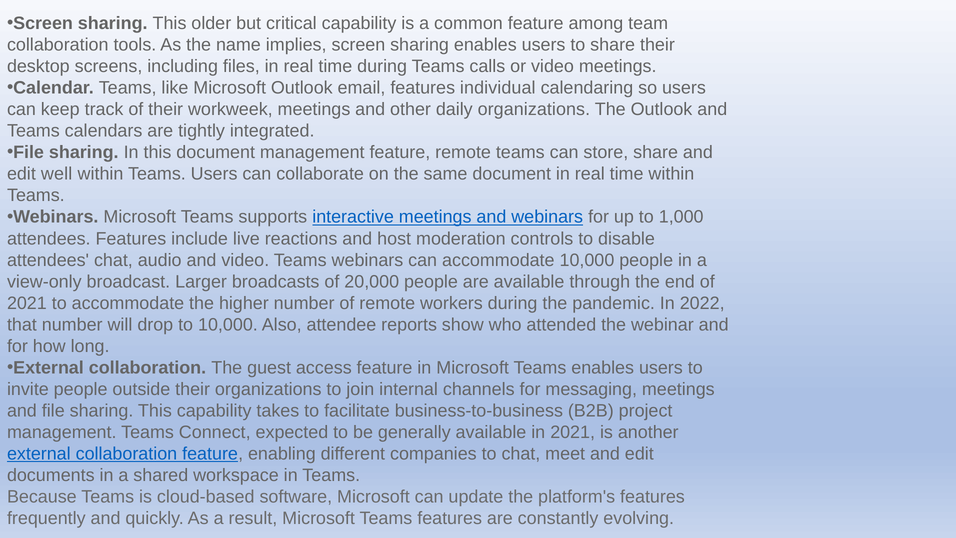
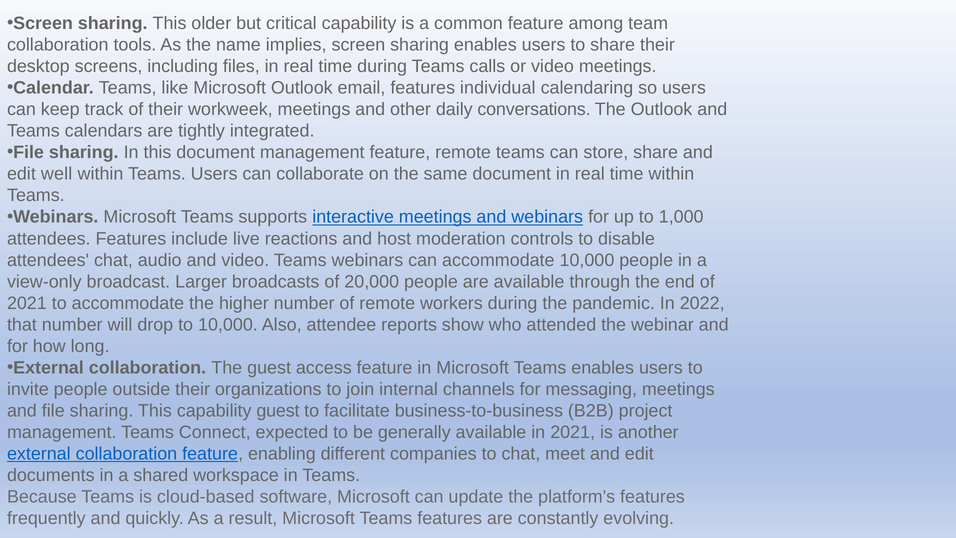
daily organizations: organizations -> conversations (534, 109)
capability takes: takes -> guest (278, 411)
